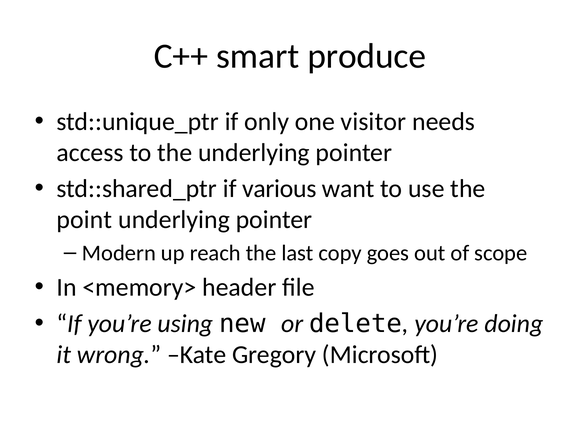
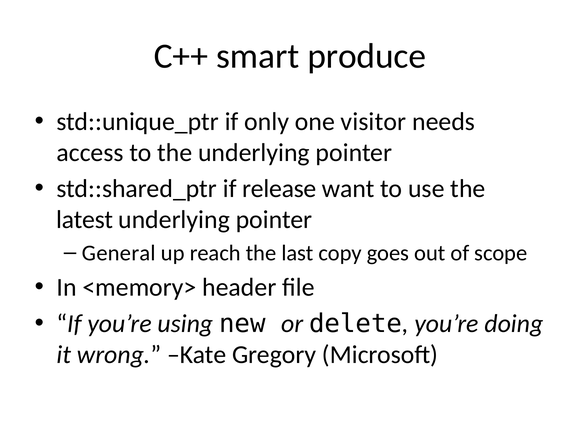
various: various -> release (279, 189)
point: point -> latest (85, 220)
Modern: Modern -> General (119, 253)
